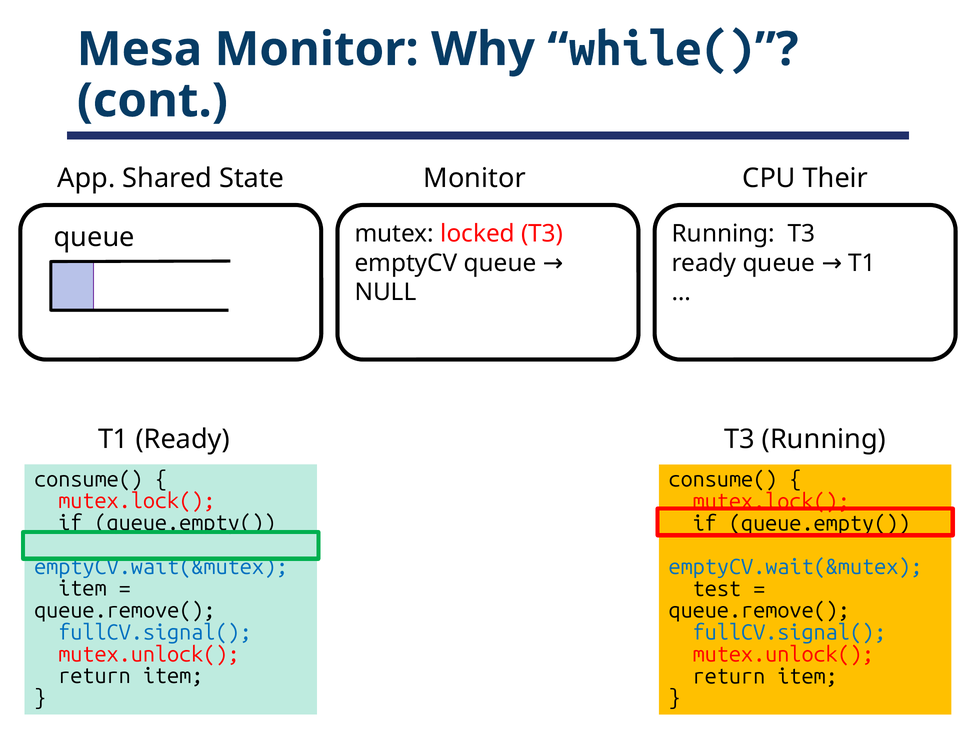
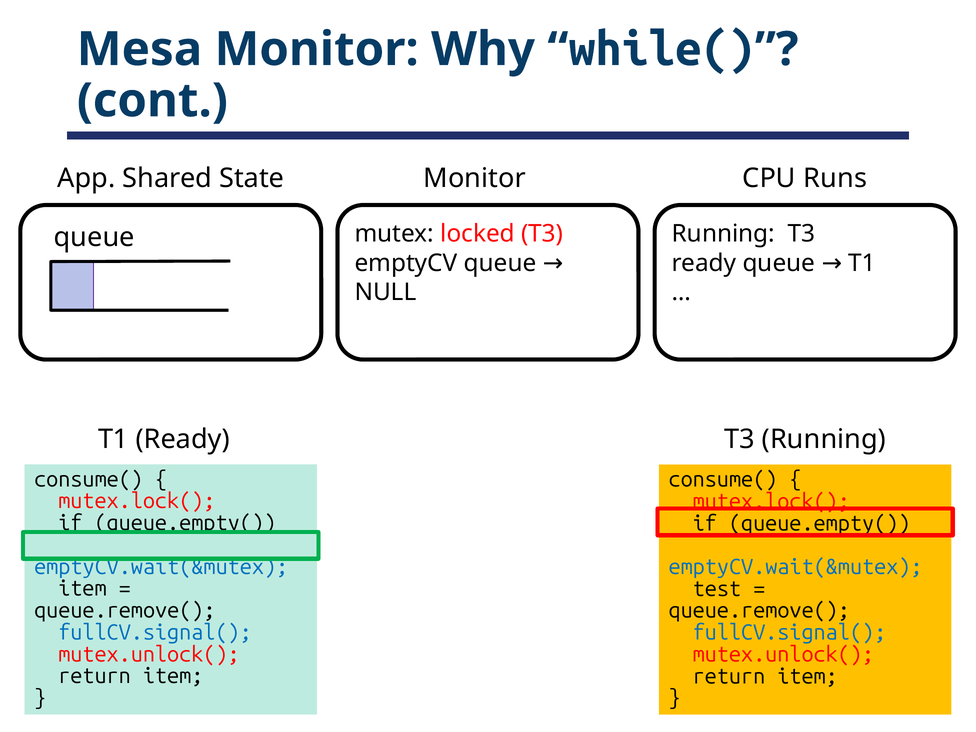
Their: Their -> Runs (835, 178)
